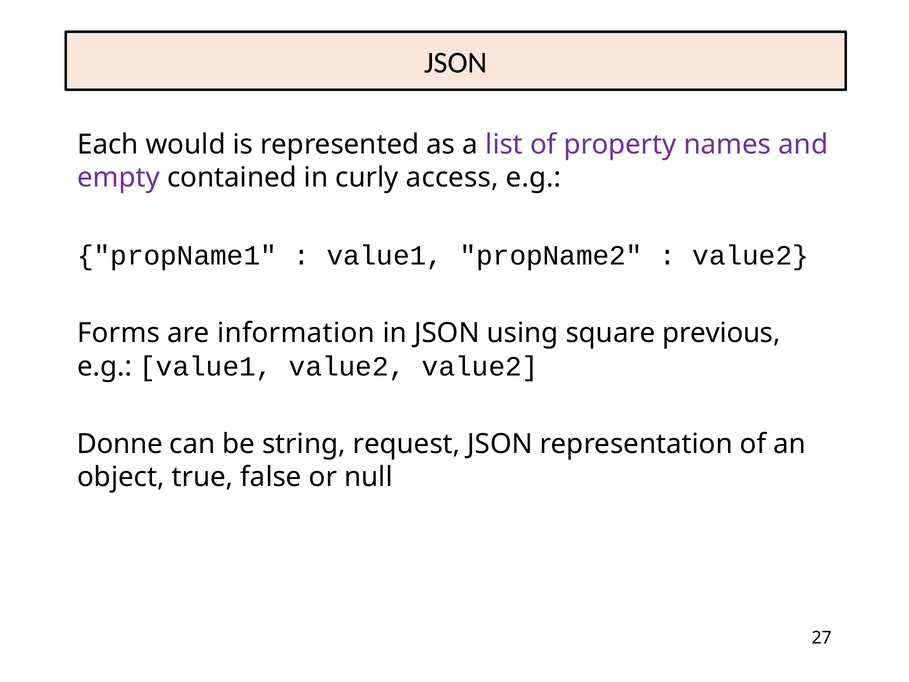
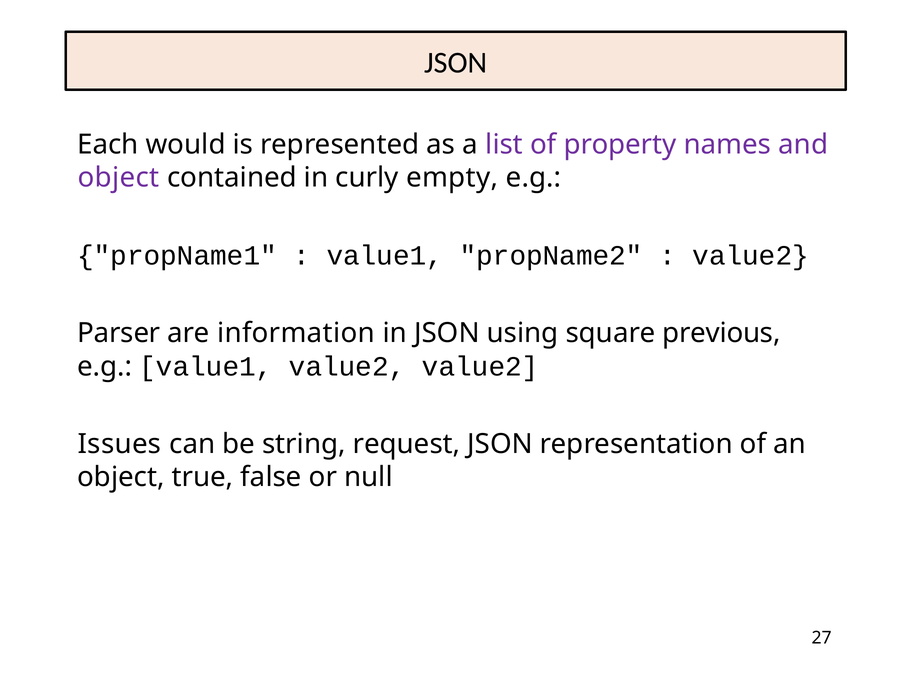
empty: empty -> object (119, 178)
access: access -> empty (452, 178)
Forms: Forms -> Parser (119, 333)
Donne: Donne -> Issues (120, 444)
